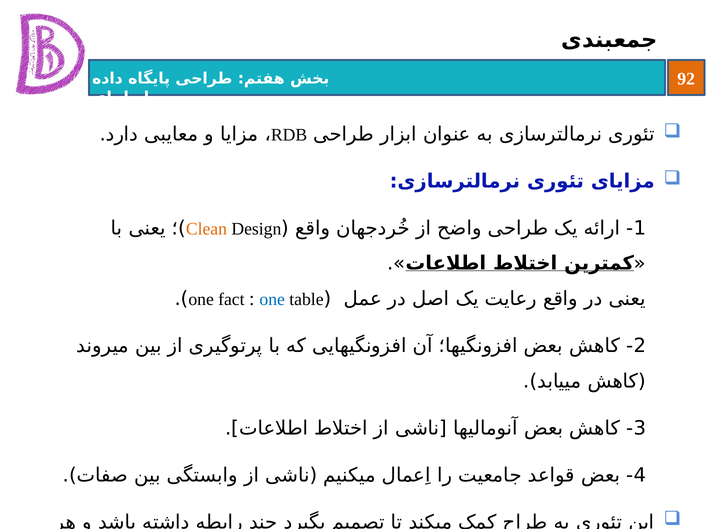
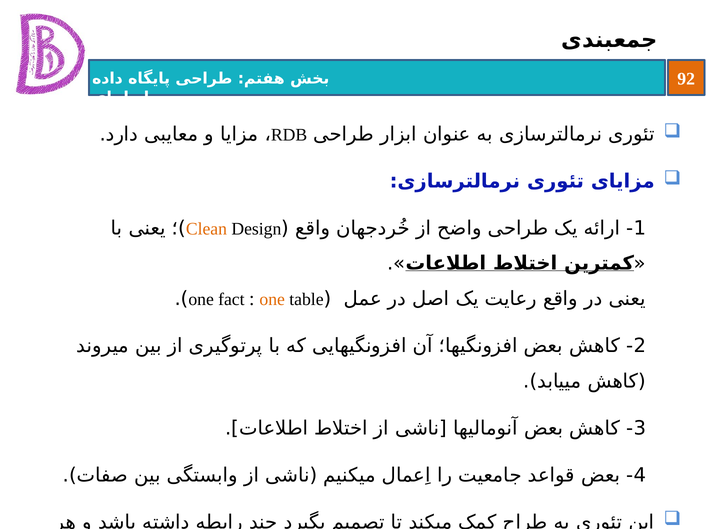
one colour: blue -> orange (272, 300)
